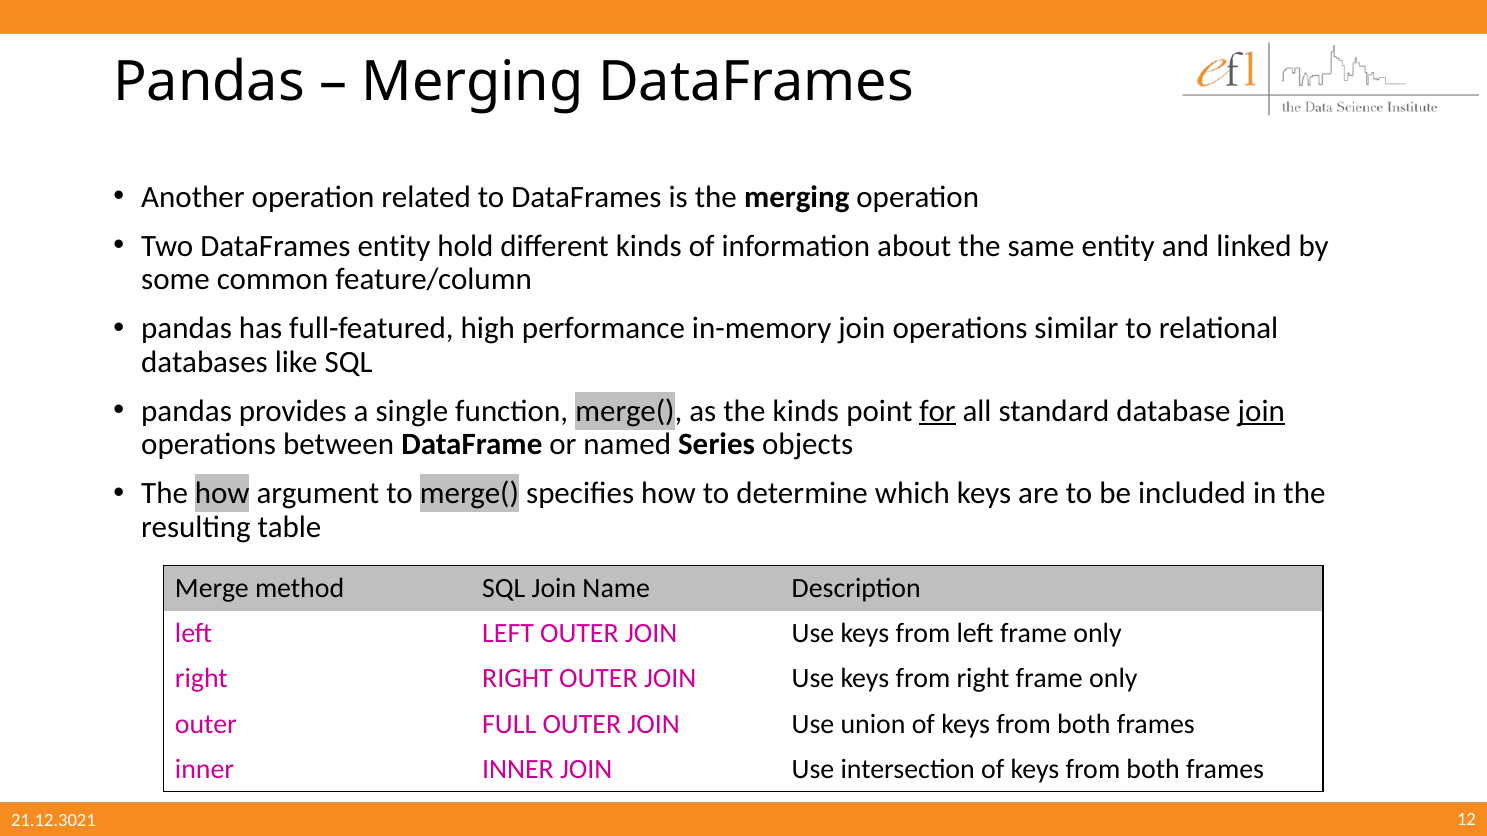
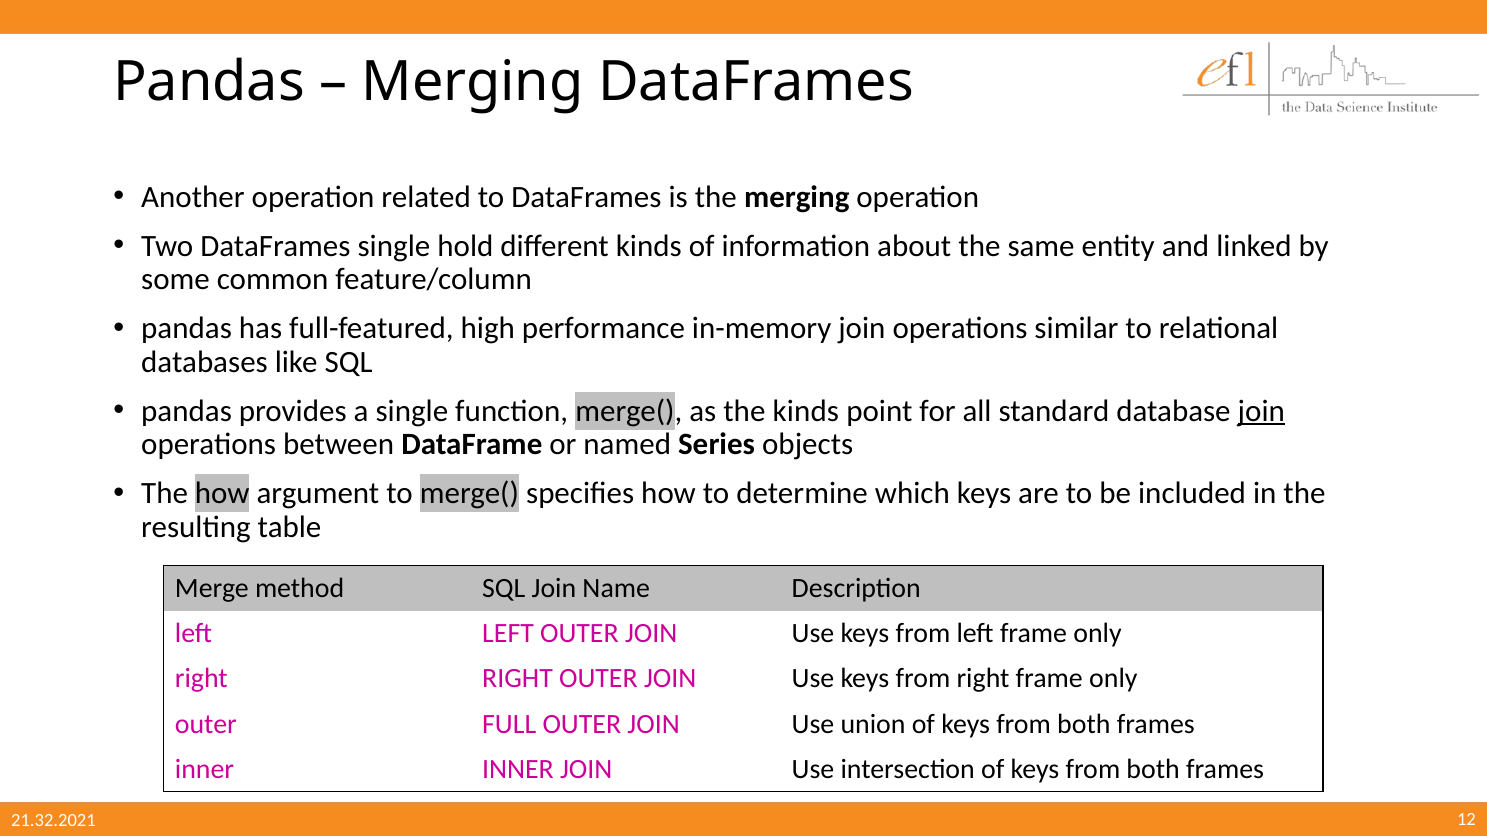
DataFrames entity: entity -> single (394, 246)
for underline: present -> none (938, 411)
21.12.3021: 21.12.3021 -> 21.32.2021 (53, 820)
